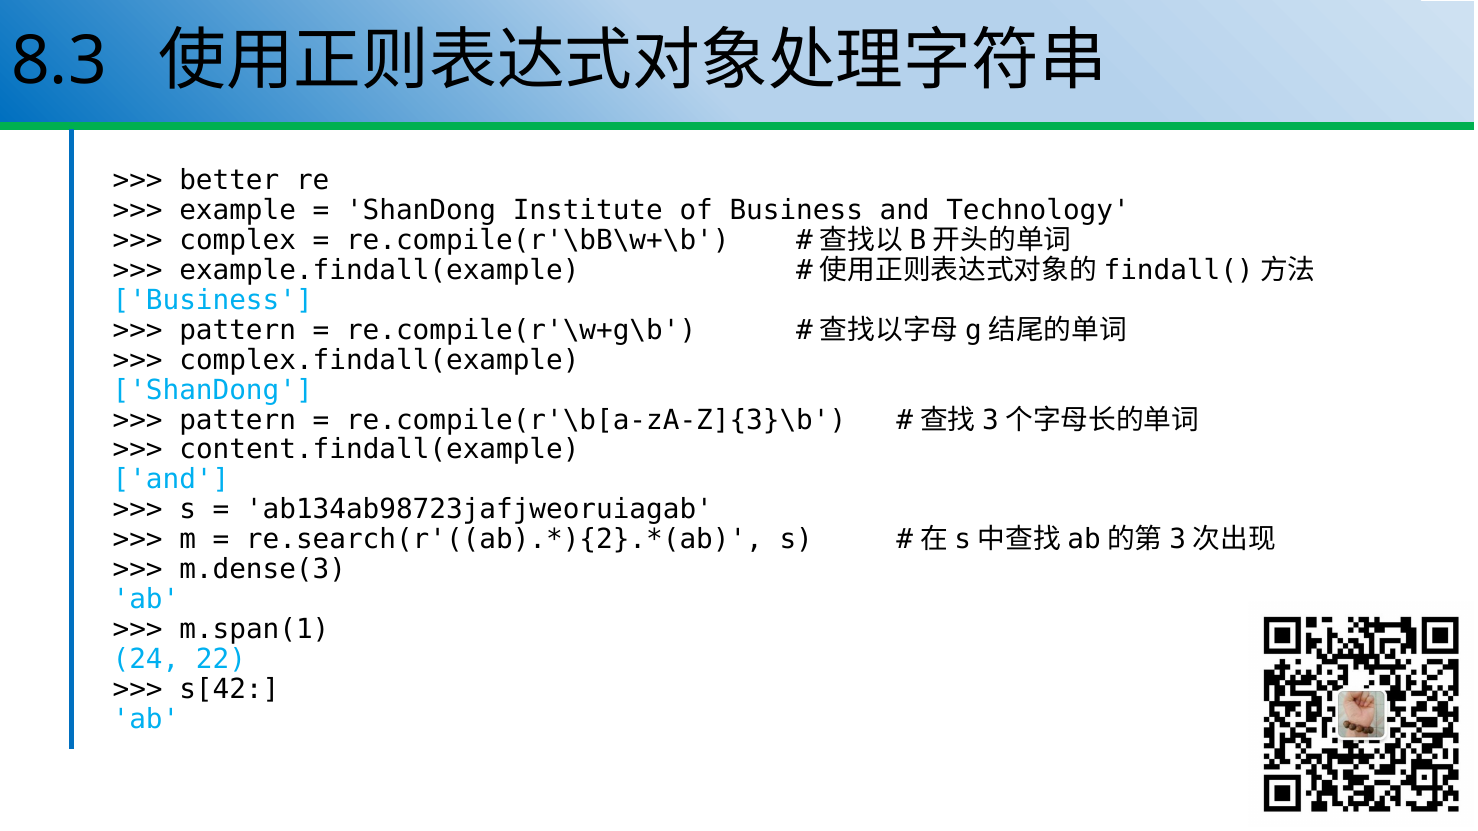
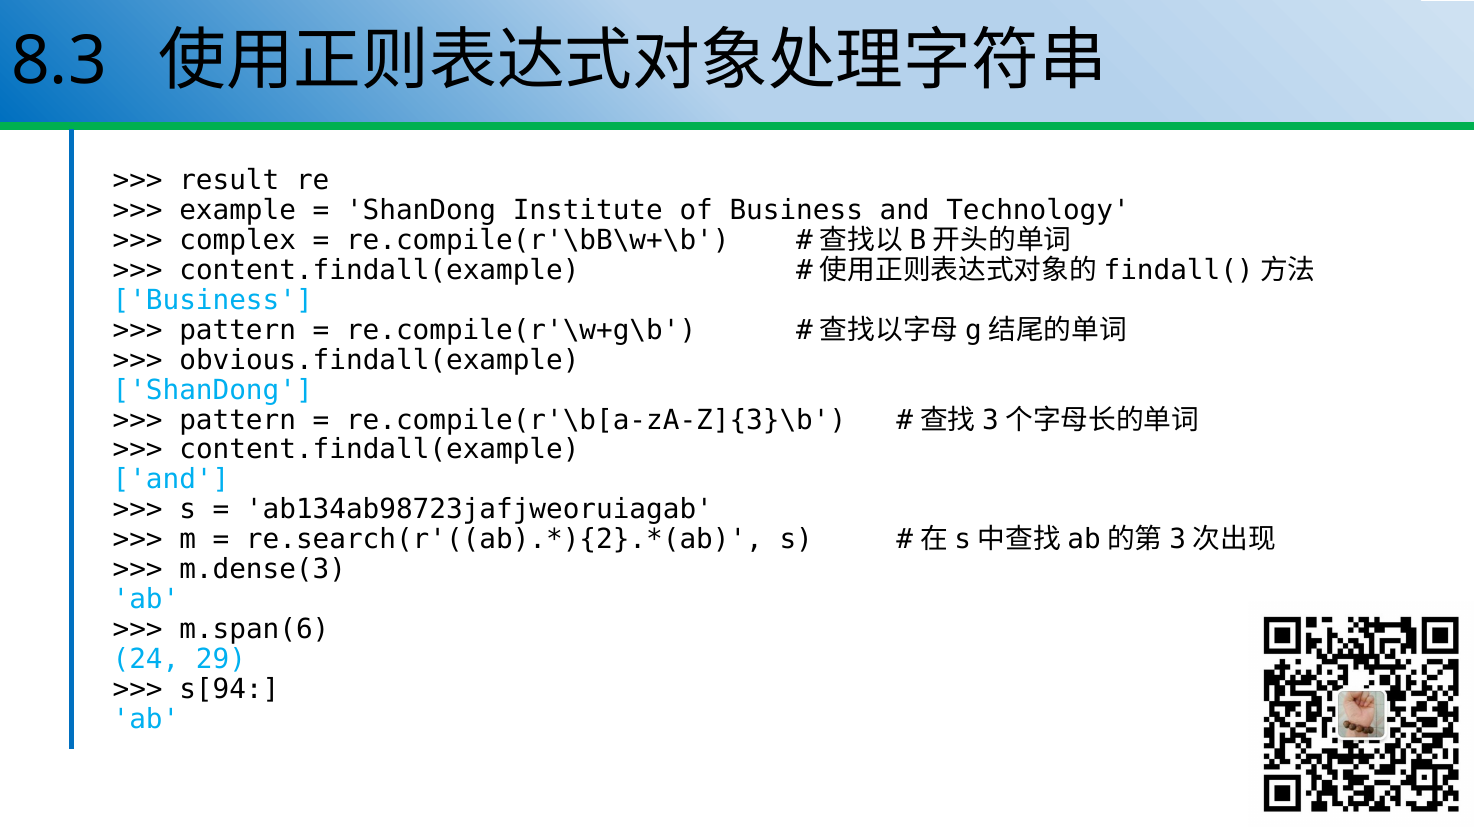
better: better -> result (229, 181)
example.findall(example: example.findall(example -> content.findall(example (379, 270)
complex.findall(example: complex.findall(example -> obvious.findall(example (379, 360)
m.span(1: m.span(1 -> m.span(6 (254, 630)
22: 22 -> 29 (221, 660)
s[42: s[42 -> s[94 (229, 690)
